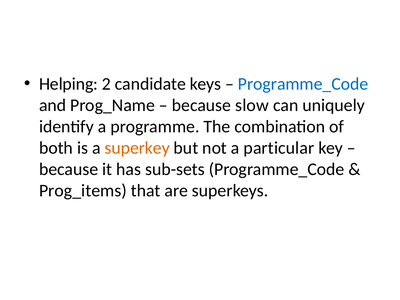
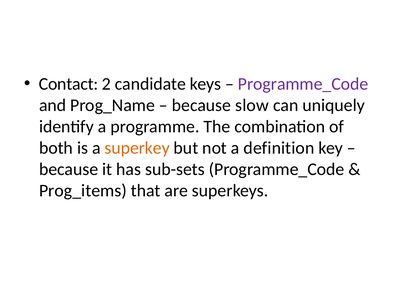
Helping: Helping -> Contact (69, 84)
Programme_Code colour: blue -> purple (303, 84)
particular: particular -> definition (279, 148)
